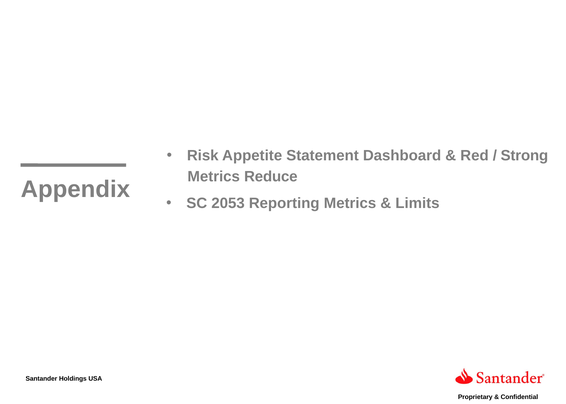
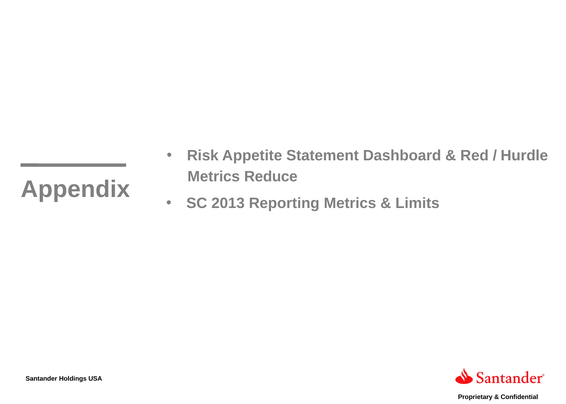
Strong: Strong -> Hurdle (524, 156)
2053: 2053 -> 2013 (228, 203)
